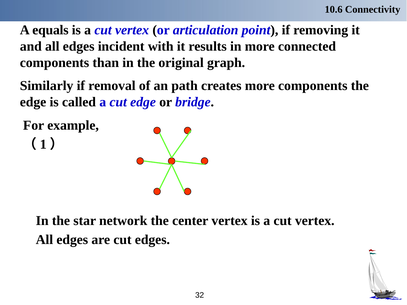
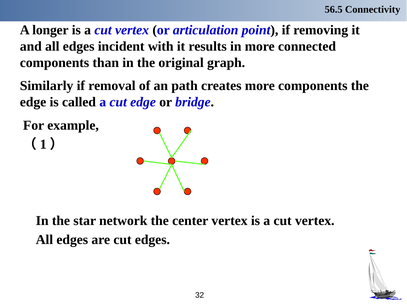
10.6: 10.6 -> 56.5 (334, 10)
equals: equals -> longer (50, 30)
